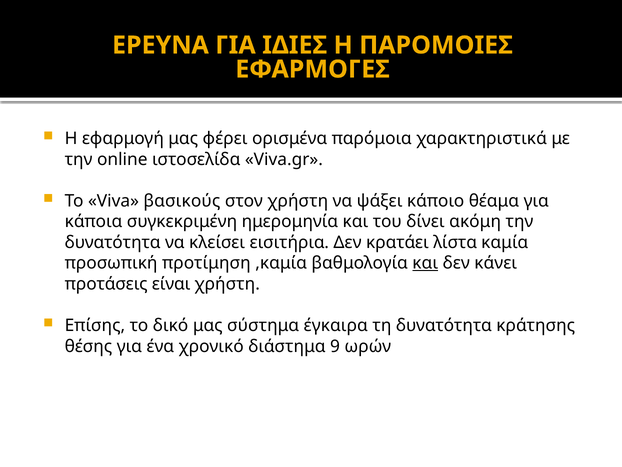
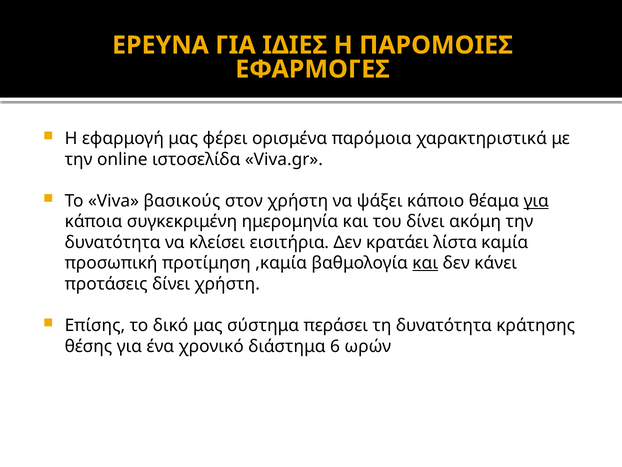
για underline: none -> present (536, 201)
προτάσεις είναι: είναι -> δίνει (171, 284)
έγκαιρα: έγκαιρα -> περάσει (336, 325)
9: 9 -> 6 (335, 346)
